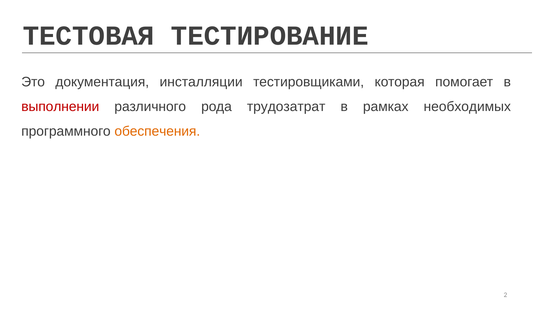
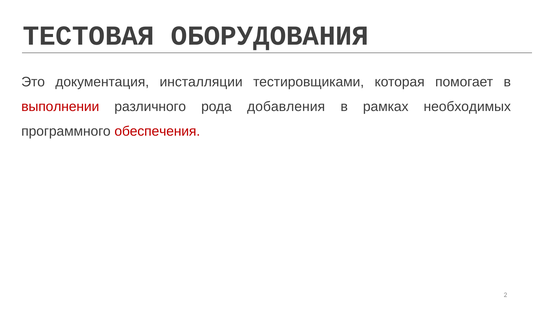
ТЕСТИРОВАНИЕ: ТЕСТИРОВАНИЕ -> ОБОРУДОВАНИЯ (270, 36)
трудозатрат: трудозатрат -> добавления (286, 107)
обеспечения colour: orange -> red (157, 131)
